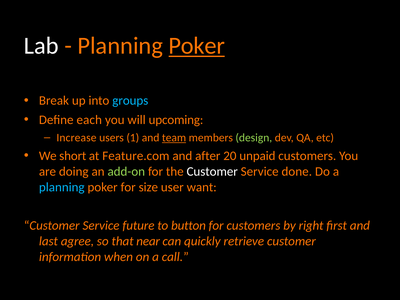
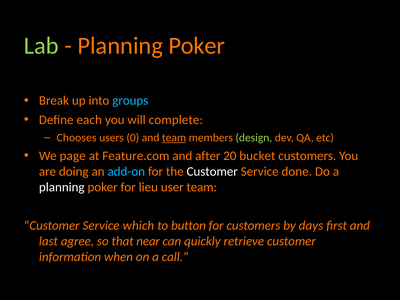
Lab colour: white -> light green (41, 46)
Poker underline: present -> none (197, 46)
upcoming: upcoming -> complete (176, 120)
Increase: Increase -> Chooses (76, 138)
1: 1 -> 0 (133, 138)
short: short -> page (73, 156)
unpaid: unpaid -> bucket (257, 156)
add-on colour: light green -> light blue (126, 172)
planning colour: light blue -> white (62, 187)
size: size -> lieu (148, 187)
user want: want -> team (202, 187)
future: future -> which (138, 226)
right: right -> days (311, 226)
